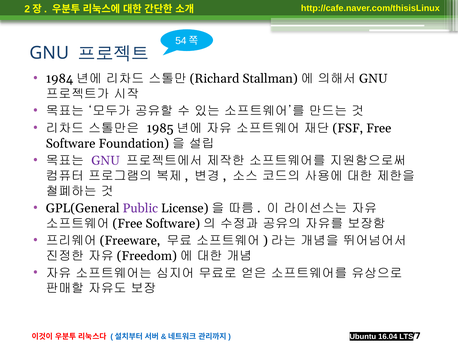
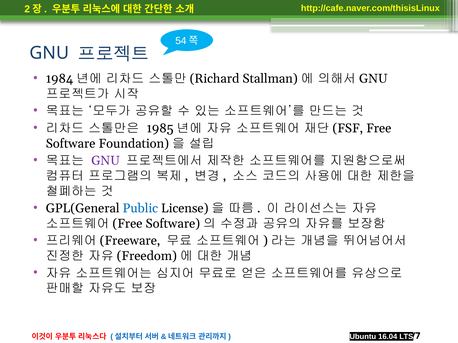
Public colour: purple -> blue (140, 209)
